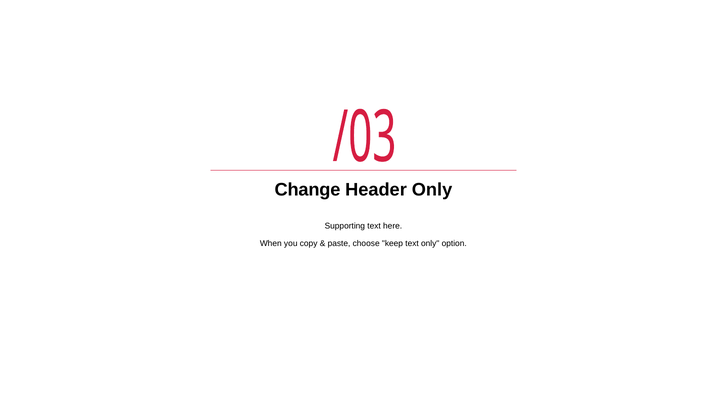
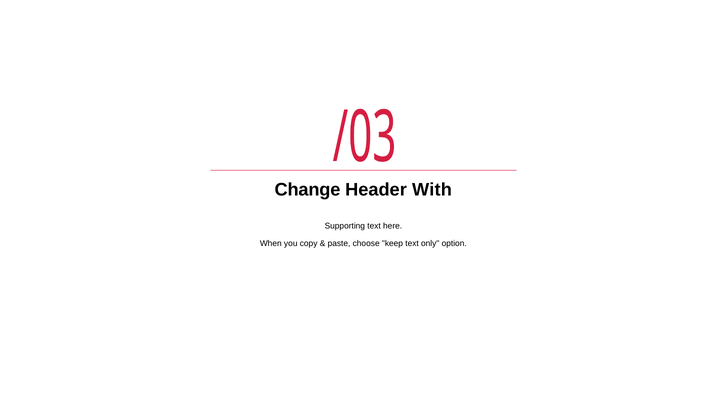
Header Only: Only -> With (432, 190)
